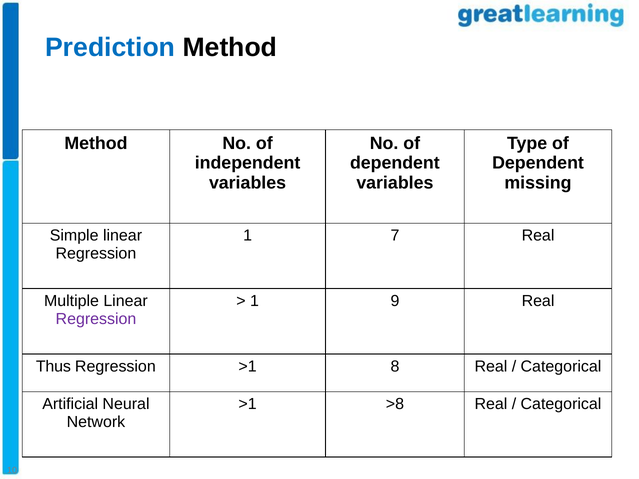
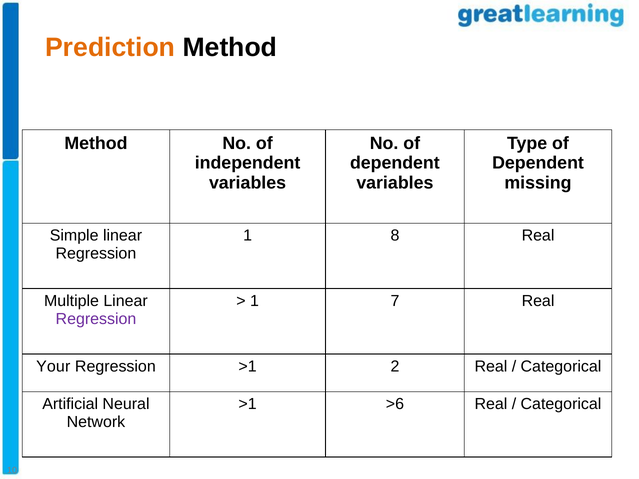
Prediction colour: blue -> orange (110, 48)
7: 7 -> 8 (395, 236)
9: 9 -> 7 (395, 301)
Thus: Thus -> Your (53, 366)
8: 8 -> 2 (395, 366)
>8: >8 -> >6 (395, 404)
